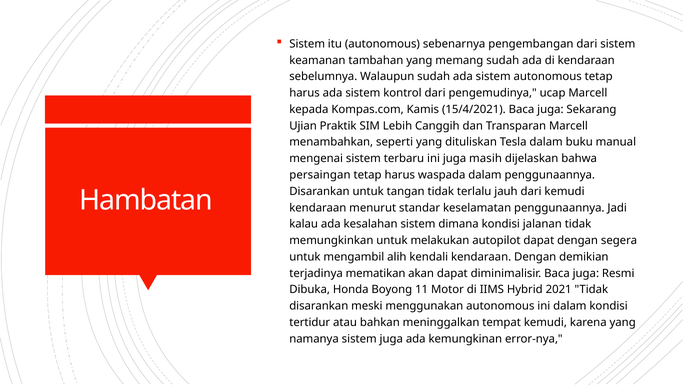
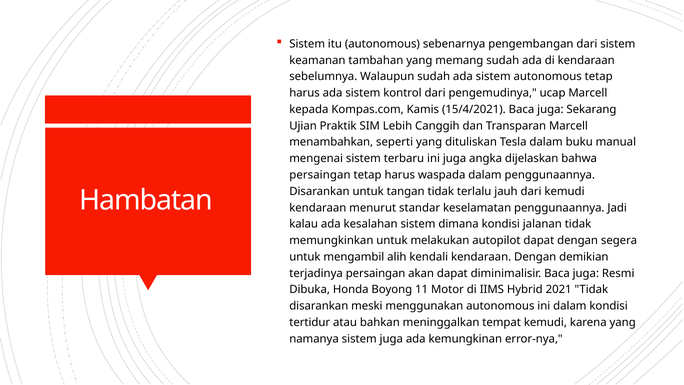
masih: masih -> angka (486, 158)
terjadinya mematikan: mematikan -> persaingan (376, 273)
